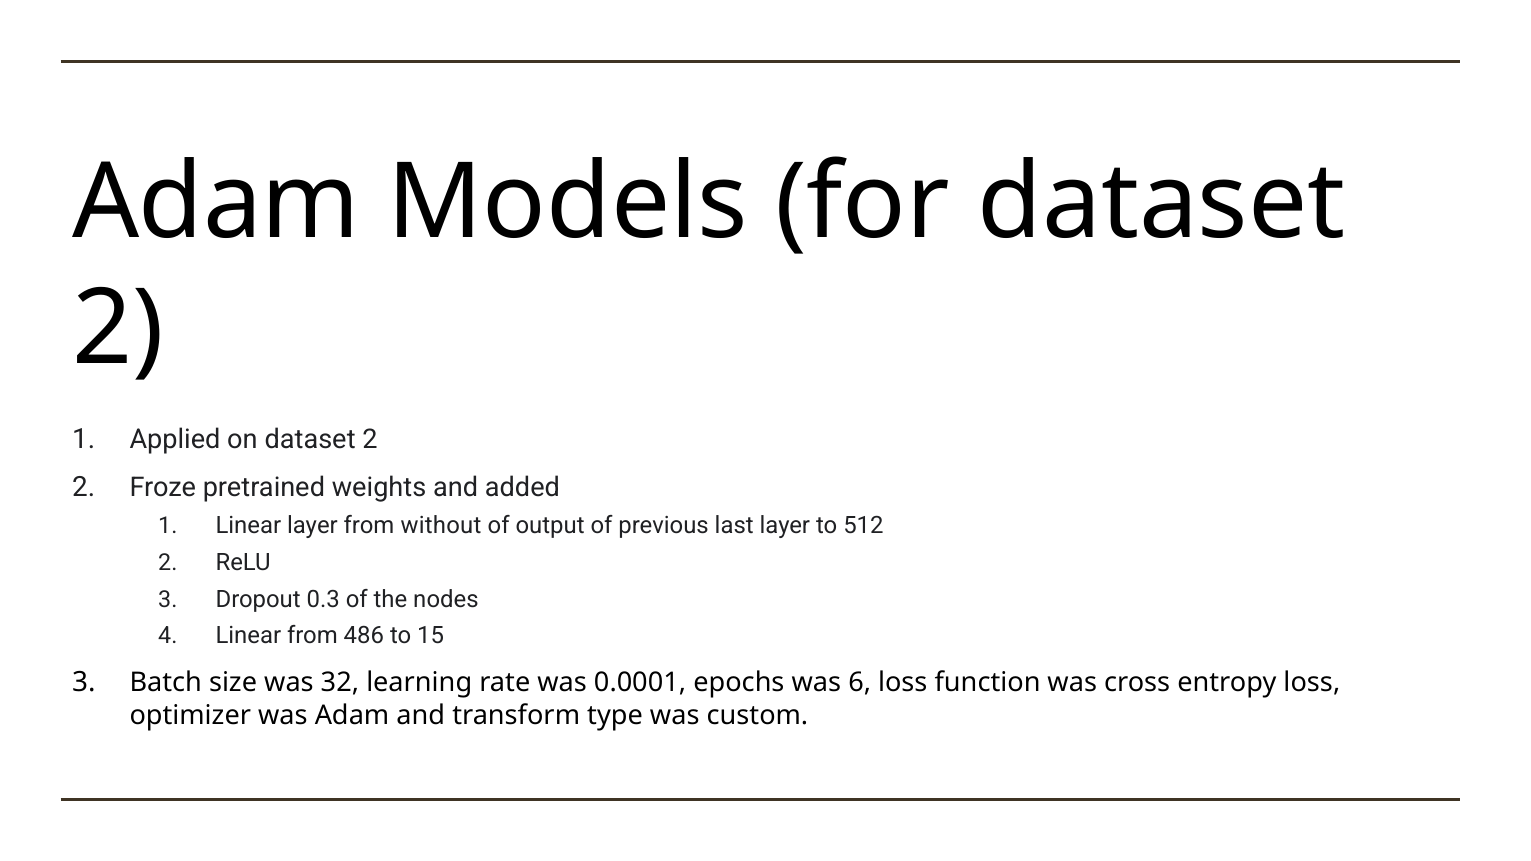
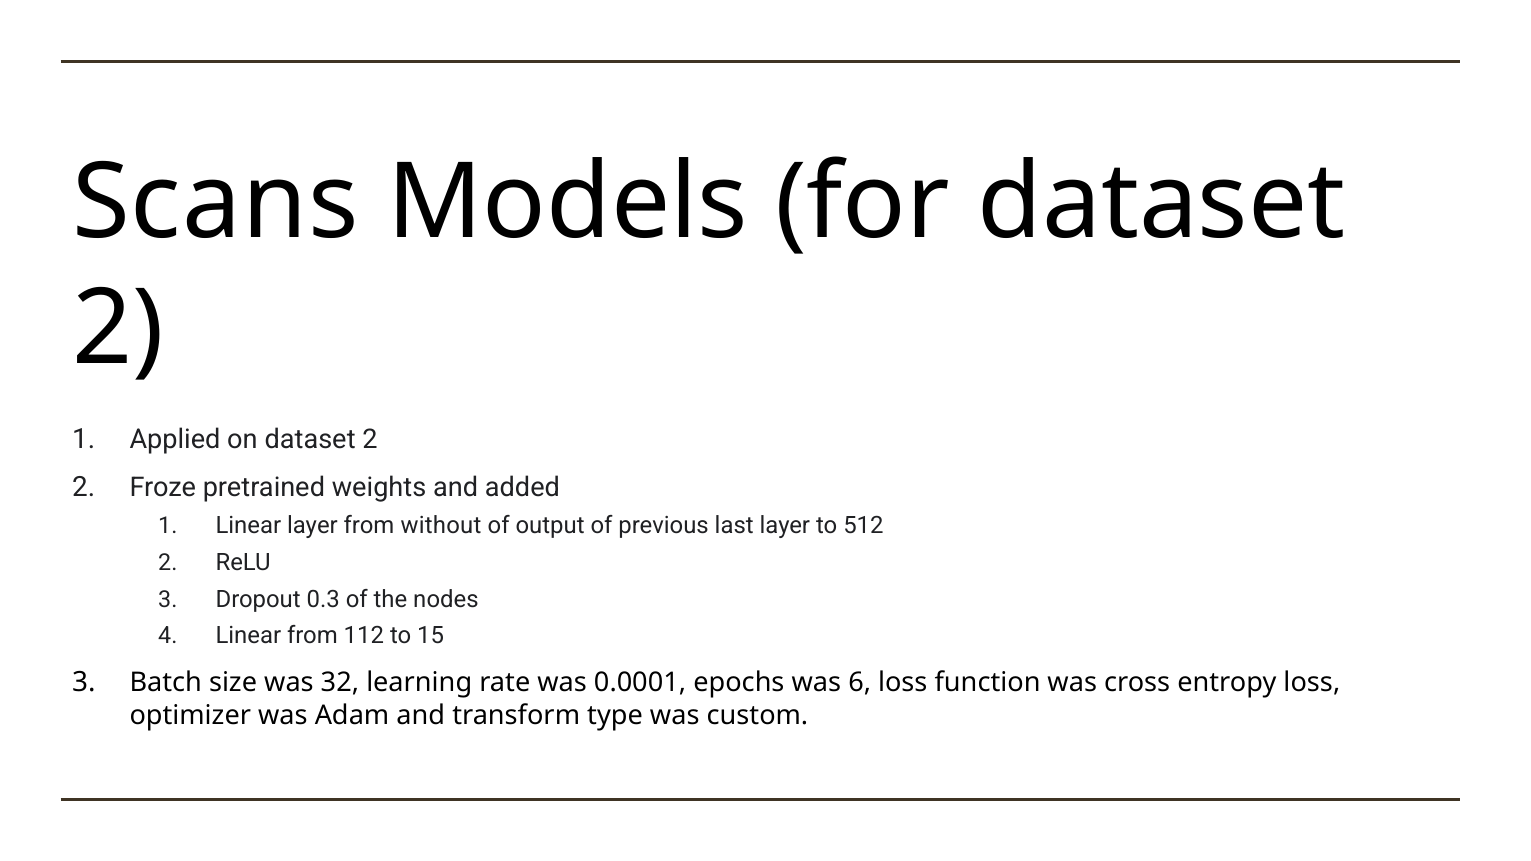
Adam: Adam -> Scans (216, 203)
486: 486 -> 112 (364, 636)
